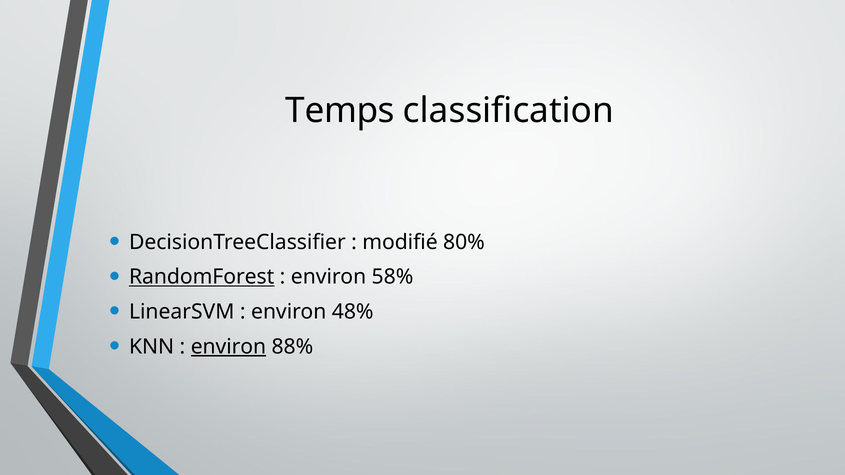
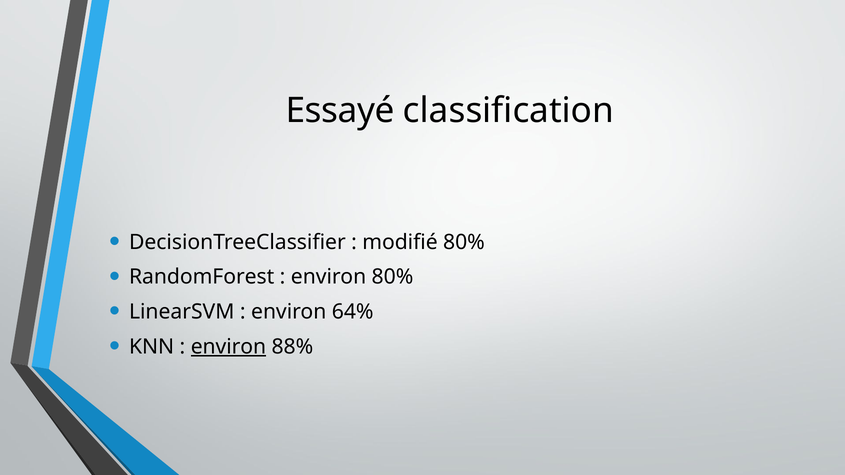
Temps: Temps -> Essayé (340, 111)
RandomForest underline: present -> none (202, 277)
environ 58%: 58% -> 80% (392, 277)
48%: 48% -> 64% (353, 312)
